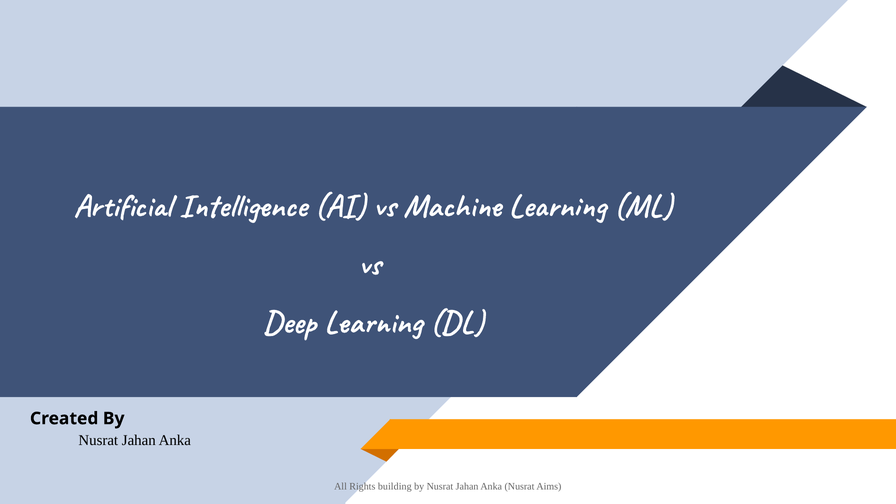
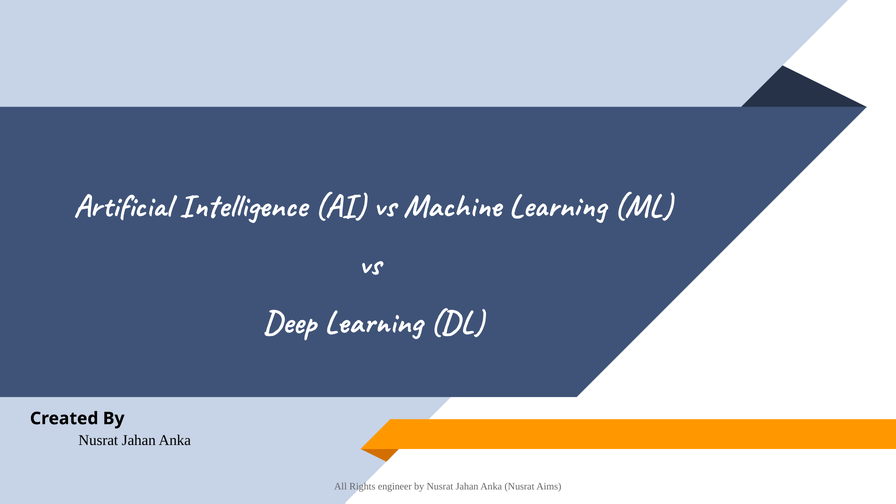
building: building -> engineer (395, 486)
